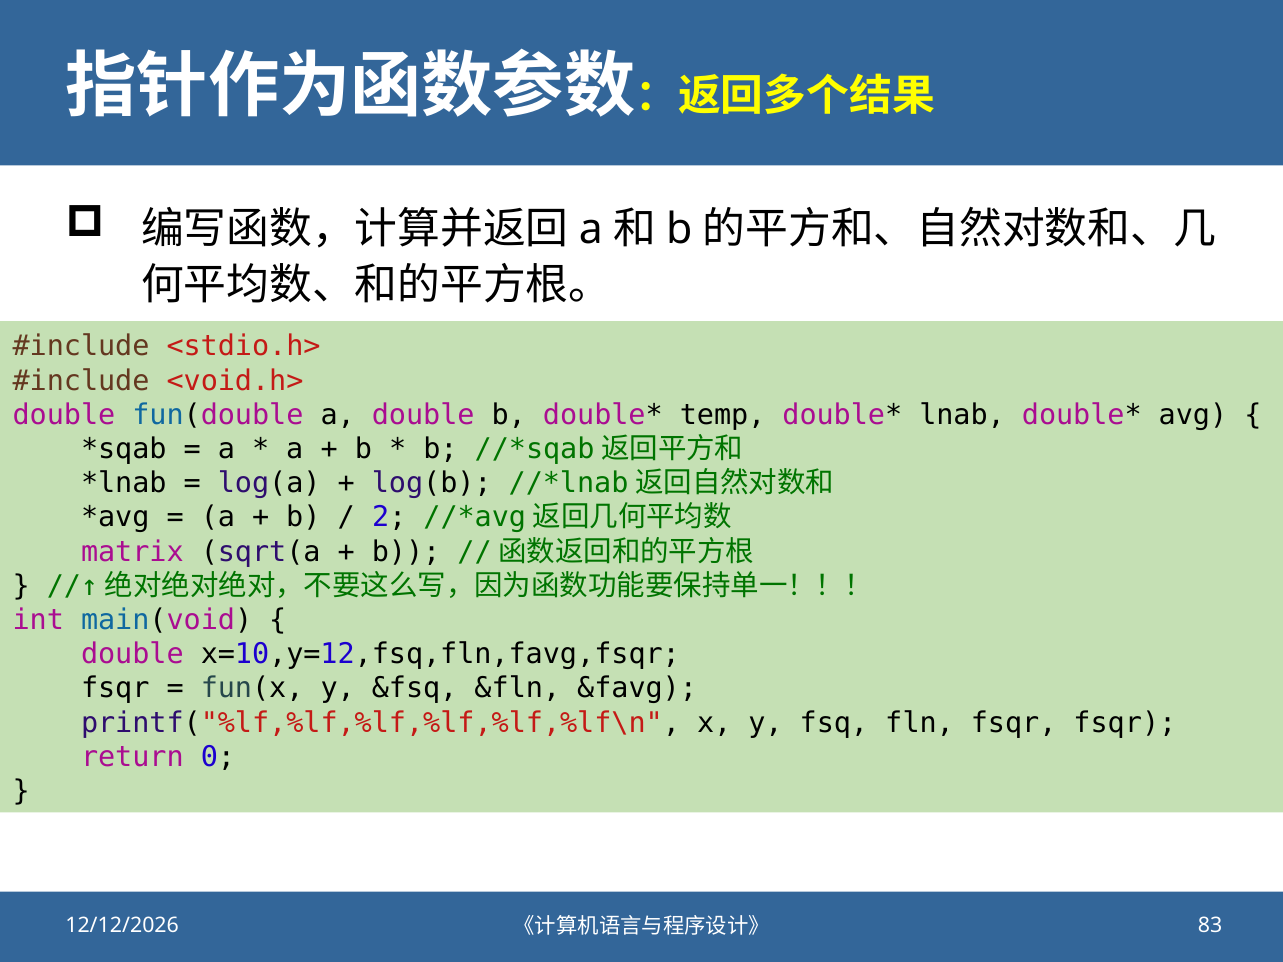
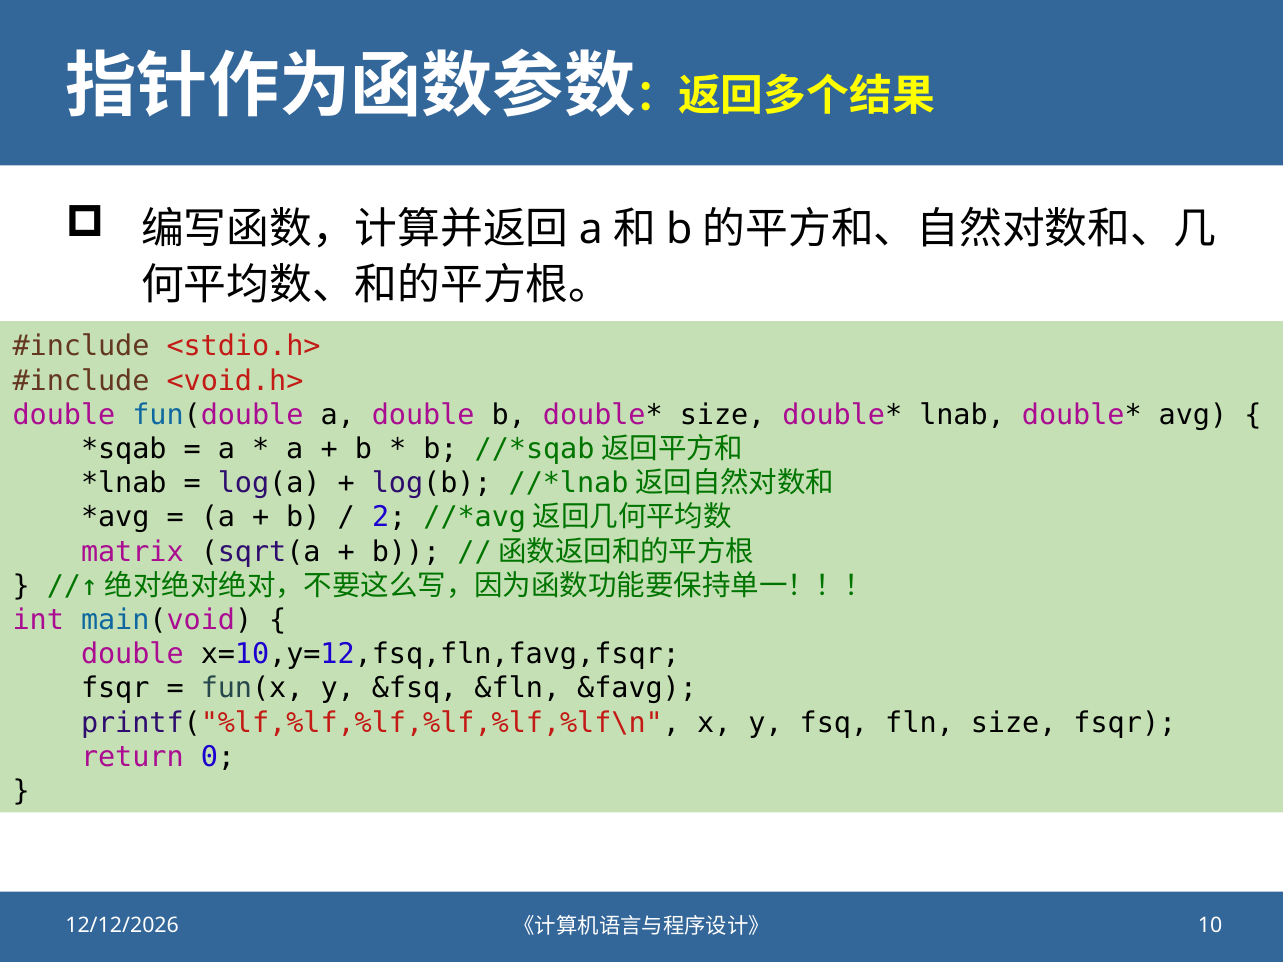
temp: temp -> size (723, 415)
fln fsqr: fsqr -> size (1014, 723)
83: 83 -> 10 (1210, 925)
